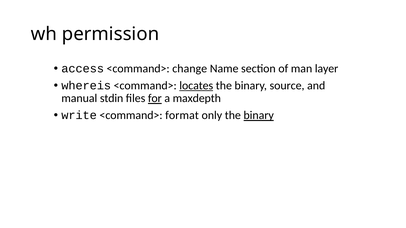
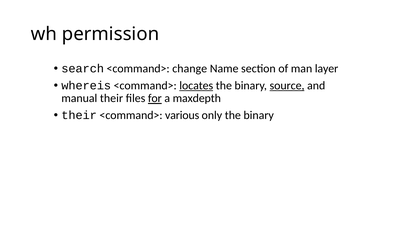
access: access -> search (83, 69)
source underline: none -> present (287, 86)
manual stdin: stdin -> their (112, 99)
write: write -> their (79, 116)
format: format -> various (182, 116)
binary underline: present -> none (259, 116)
